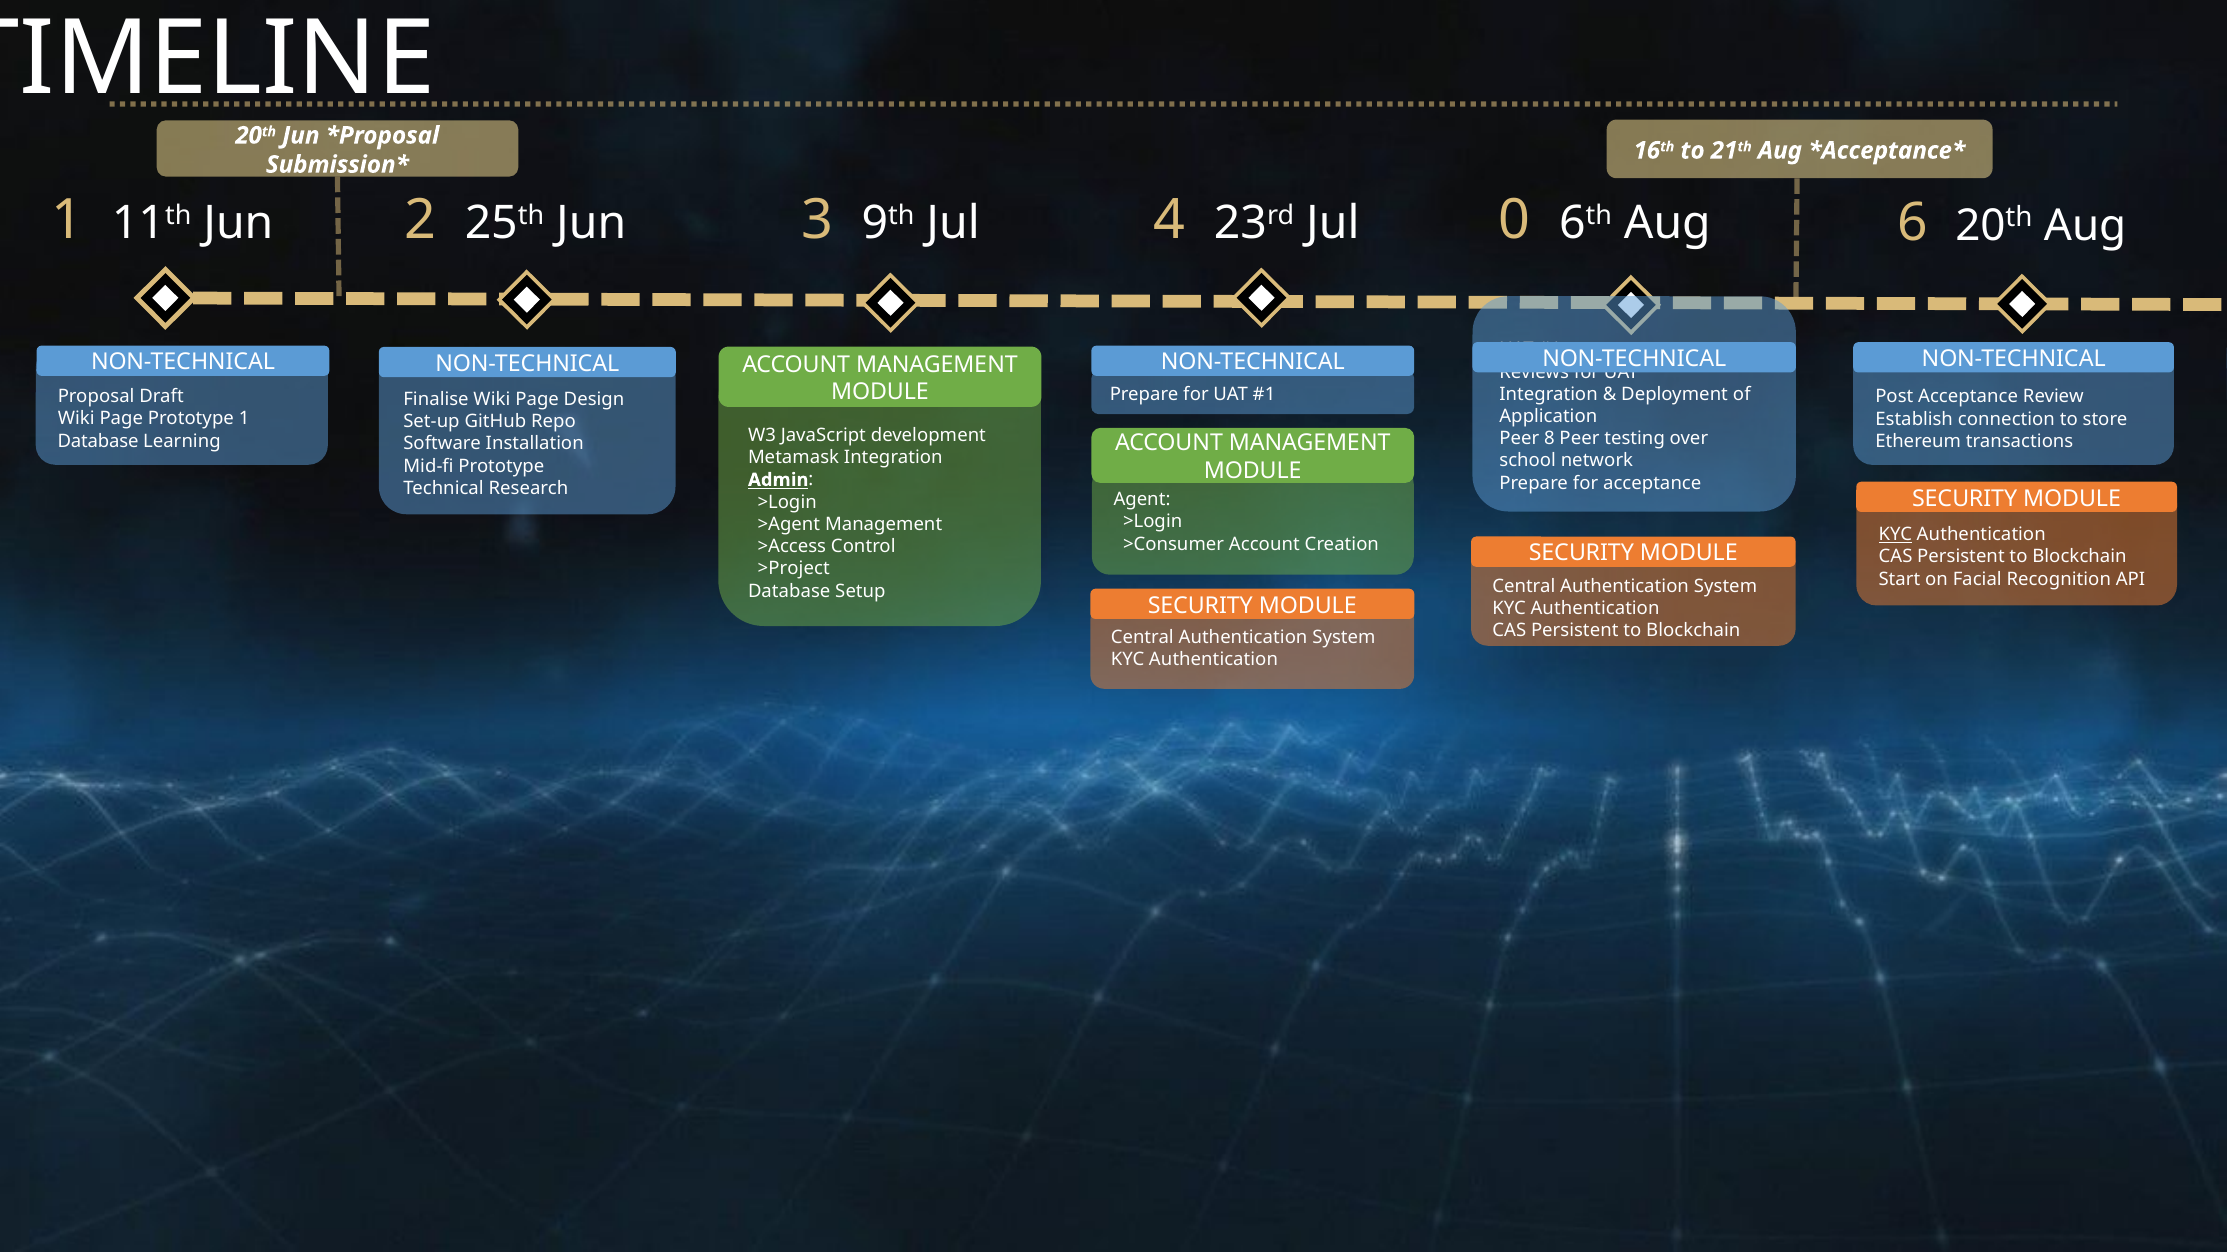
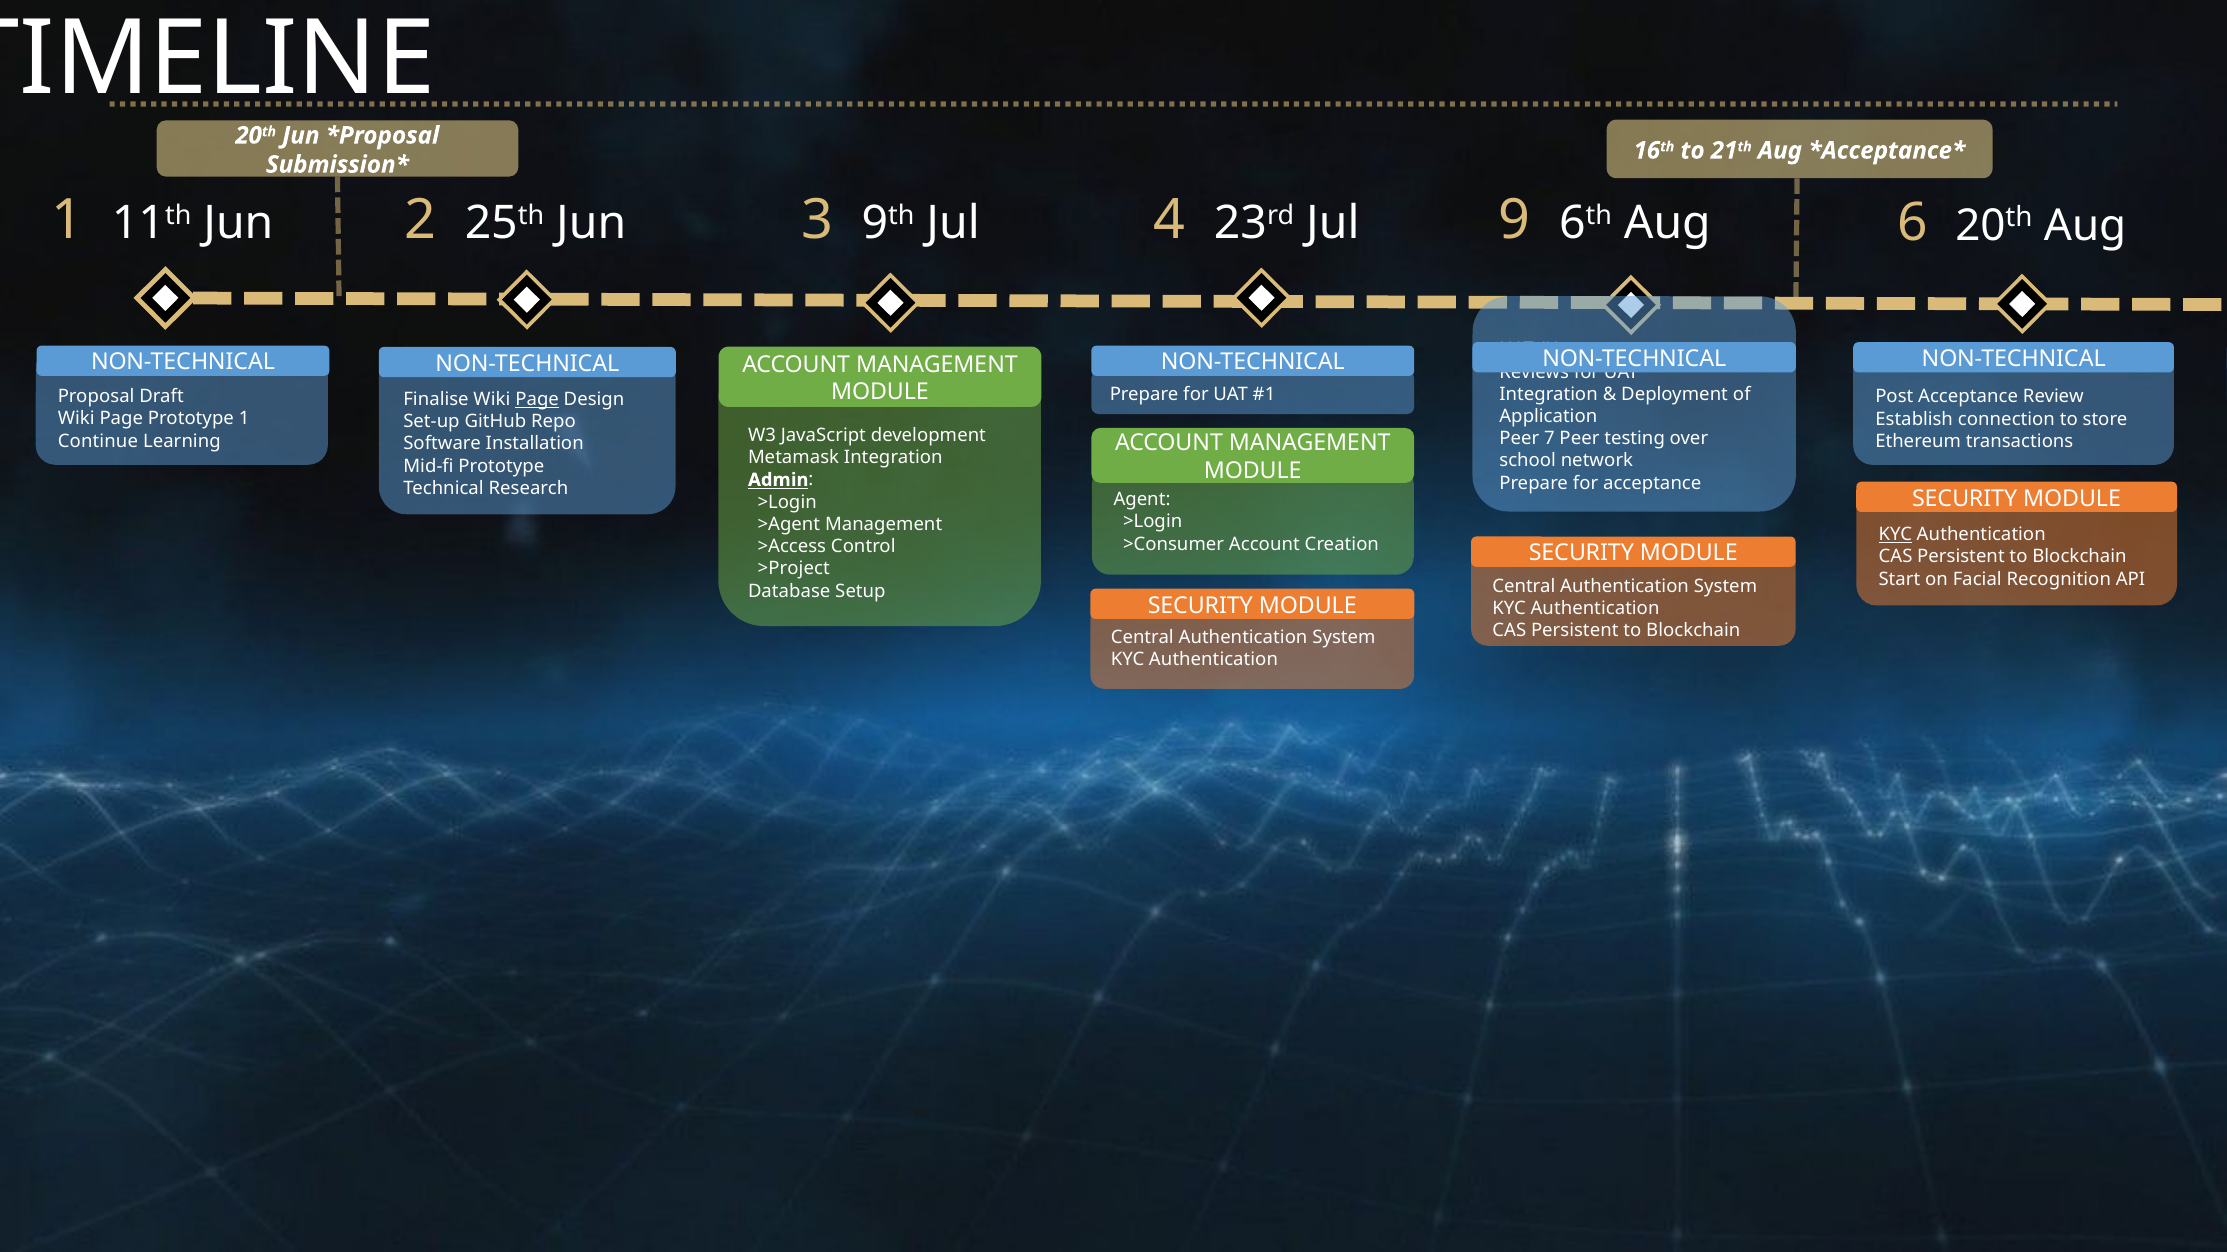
0: 0 -> 9 (1514, 220)
Page underline: none -> present (537, 399)
8: 8 -> 7 (1549, 439)
Database: Database -> Continue (98, 441)
